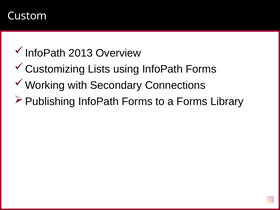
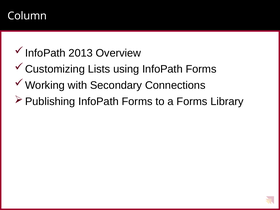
Custom: Custom -> Column (27, 16)
